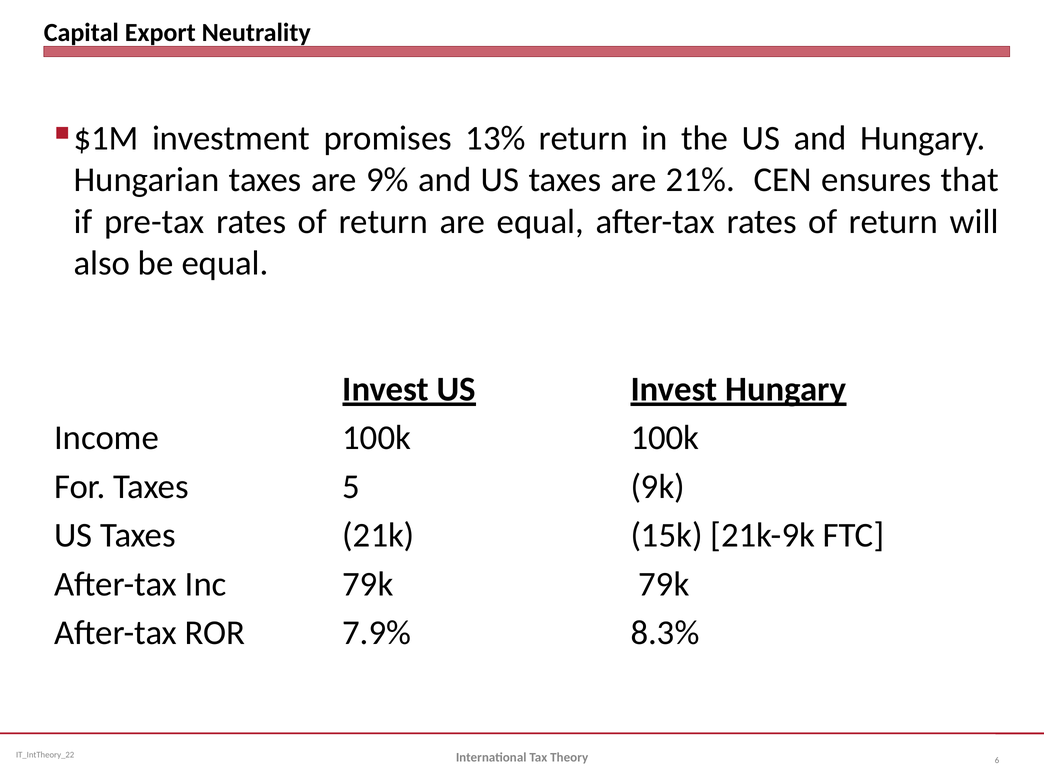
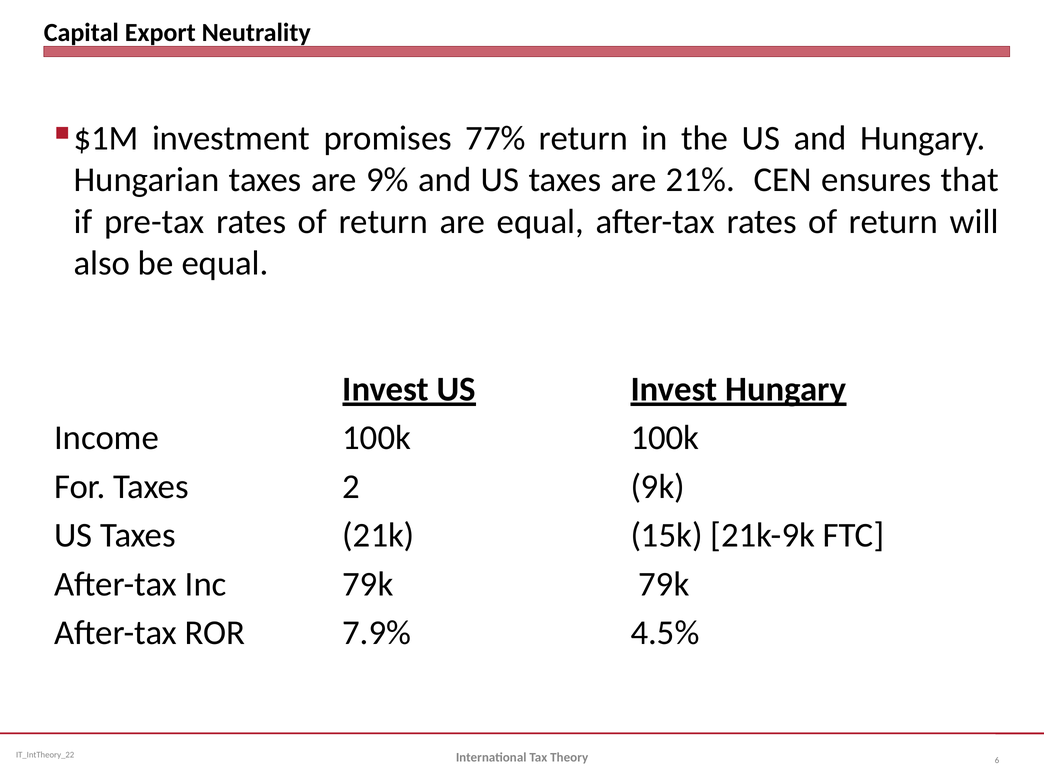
13%: 13% -> 77% (495, 138)
5: 5 -> 2 (351, 487)
8.3%: 8.3% -> 4.5% (665, 633)
